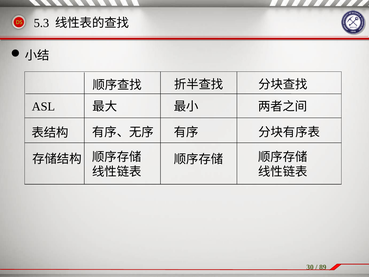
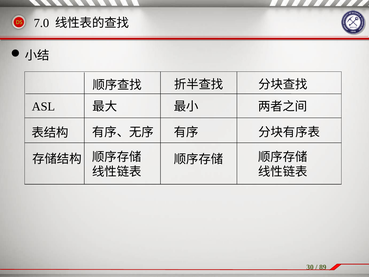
5.3: 5.3 -> 7.0 (41, 23)
